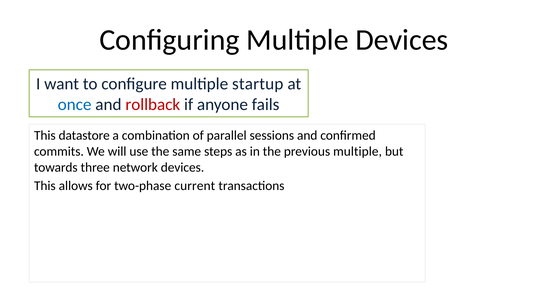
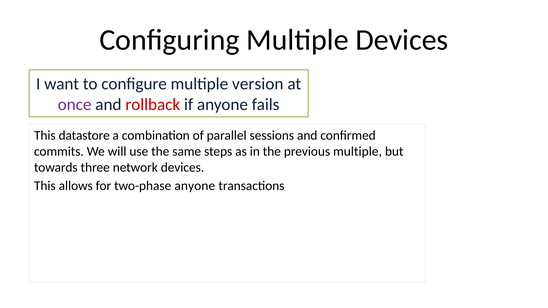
startup: startup -> version (258, 84)
once colour: blue -> purple (75, 104)
two-phase current: current -> anyone (195, 186)
